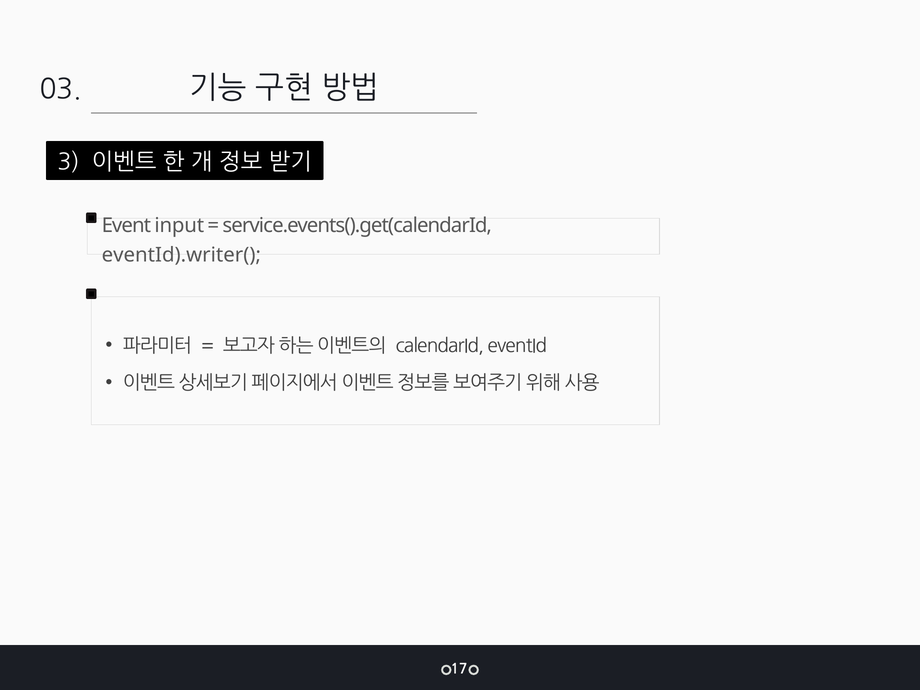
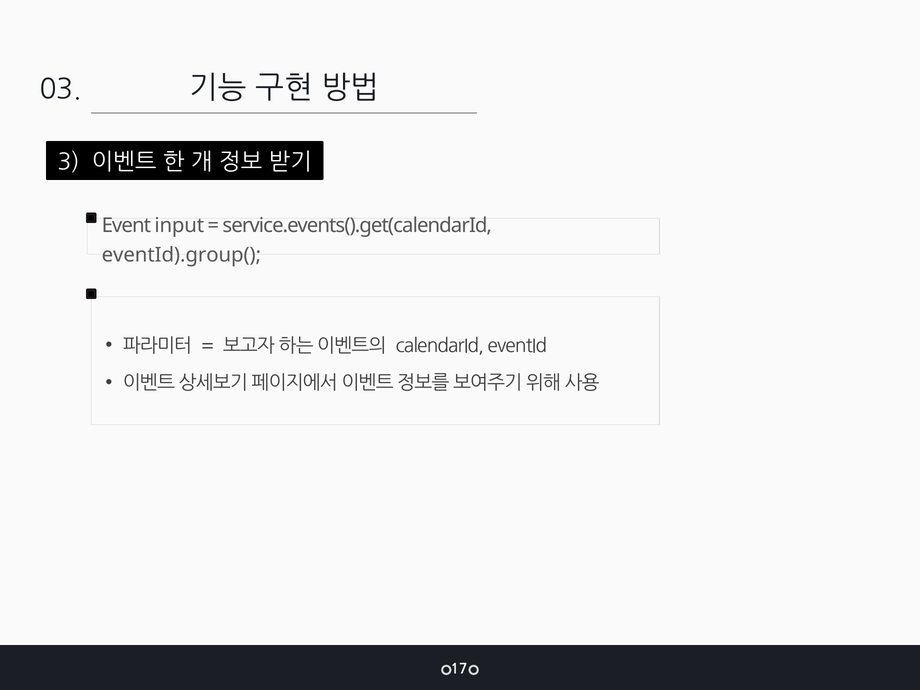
eventId).writer(: eventId).writer( -> eventId).group( (181, 255)
